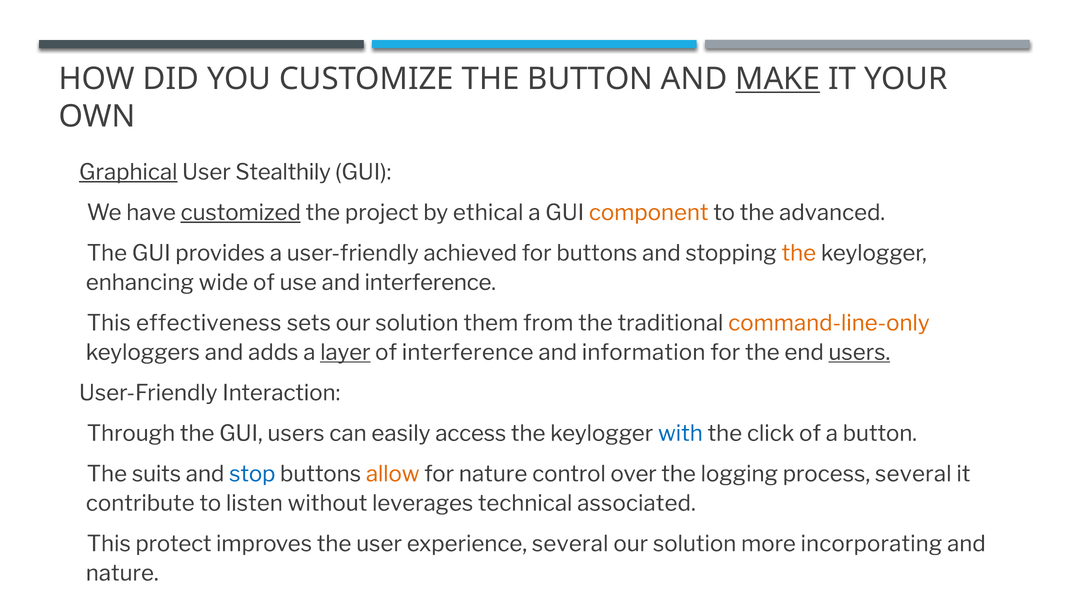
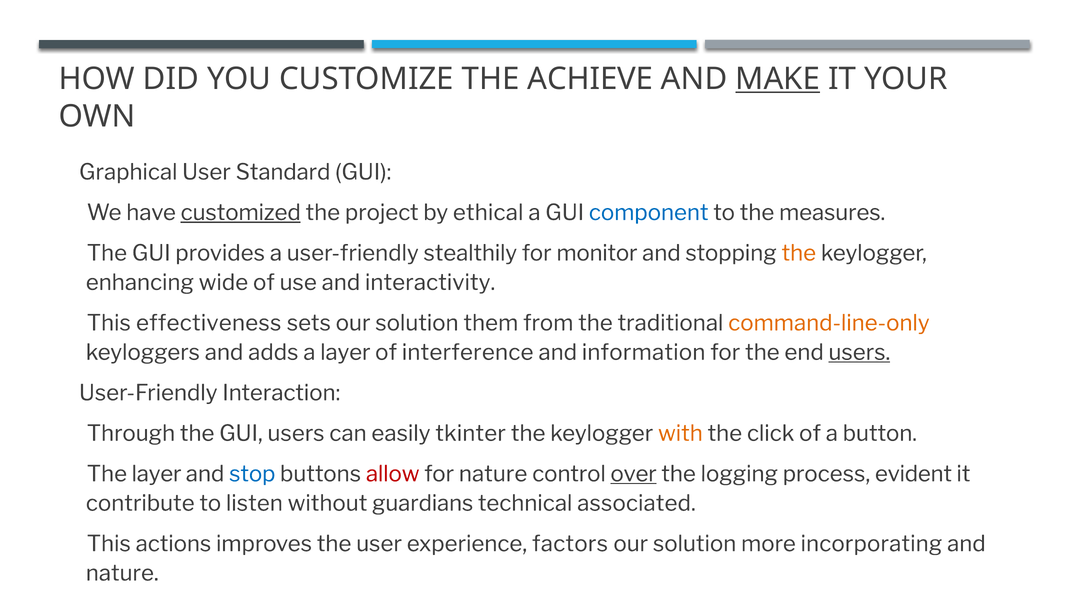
THE BUTTON: BUTTON -> ACHIEVE (590, 79)
Graphical underline: present -> none (128, 172)
Stealthily: Stealthily -> Standard (283, 172)
component colour: orange -> blue (649, 213)
advanced: advanced -> measures (832, 213)
achieved: achieved -> stealthily (470, 253)
for buttons: buttons -> monitor (597, 253)
and interference: interference -> interactivity (430, 283)
layer underline: present -> none (345, 353)
access: access -> tkinter (471, 434)
with colour: blue -> orange (680, 434)
suits: suits -> layer (157, 474)
allow colour: orange -> red (393, 474)
over underline: none -> present (634, 474)
process several: several -> evident (913, 474)
leverages: leverages -> guardians (423, 504)
protect: protect -> actions (173, 544)
experience several: several -> factors (570, 544)
